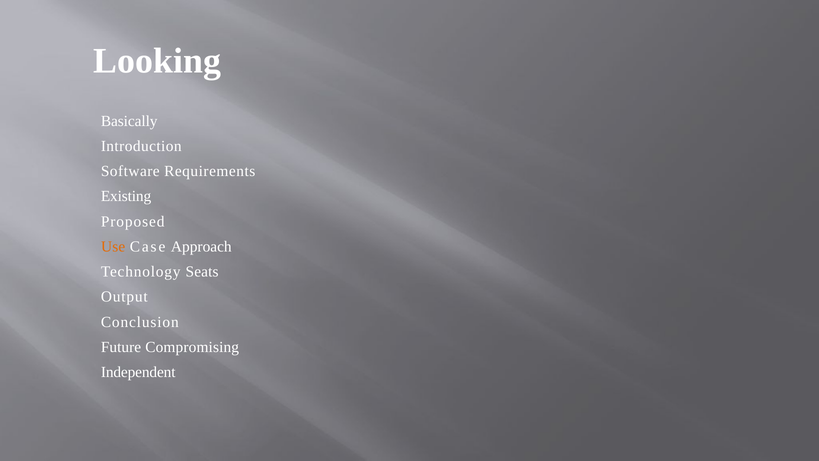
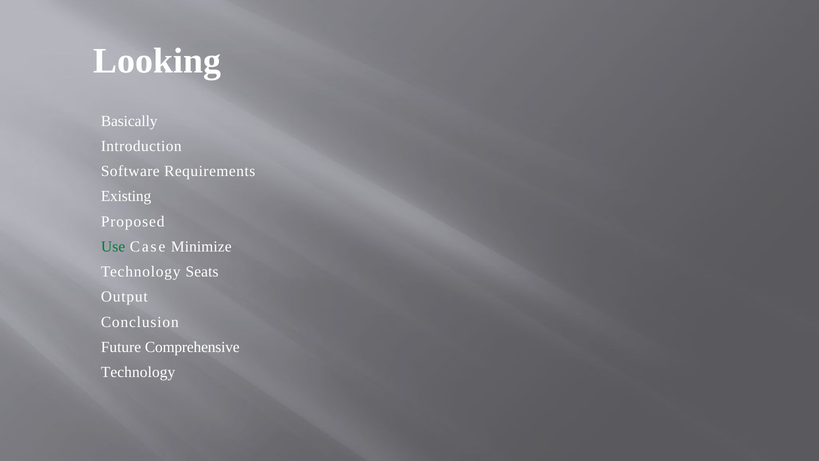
Use colour: orange -> green (113, 247)
Approach: Approach -> Minimize (201, 247)
Compromising: Compromising -> Comprehensive (192, 347)
Independent: Independent -> Technology (138, 372)
